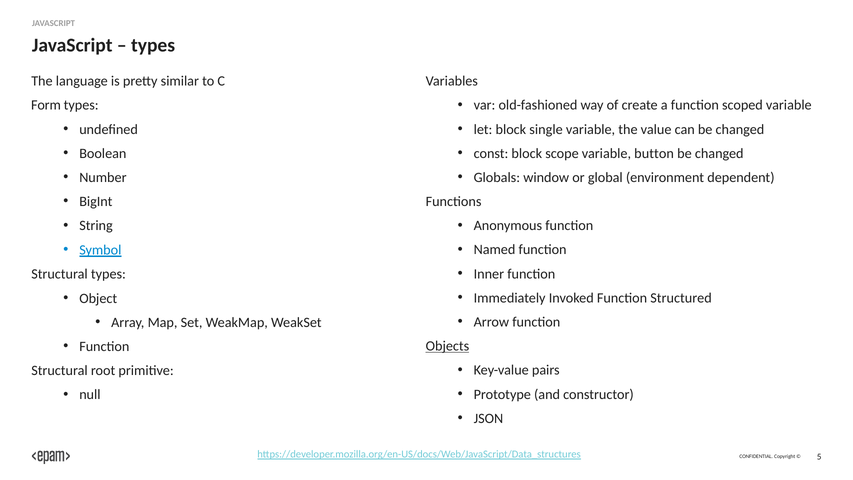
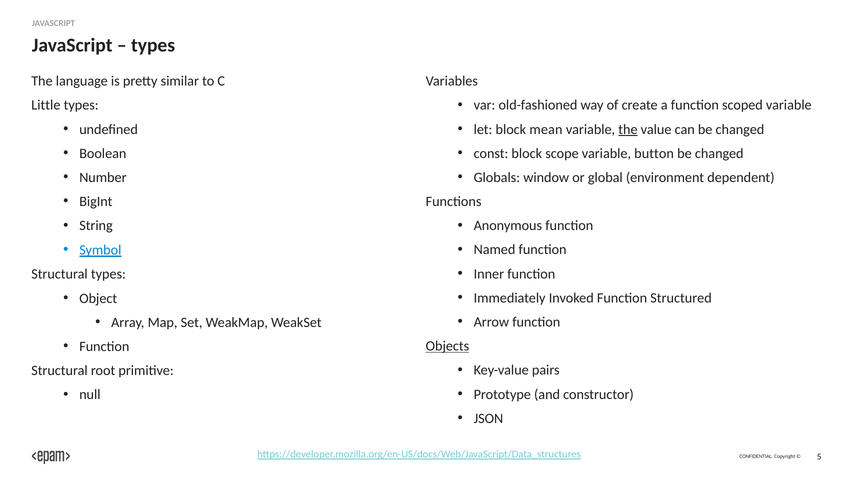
Form: Form -> Little (46, 105)
single: single -> mean (546, 129)
the underline: none -> present (628, 129)
